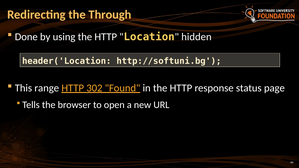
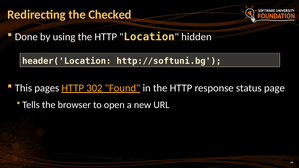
Through: Through -> Checked (110, 15)
range: range -> pages (47, 88)
